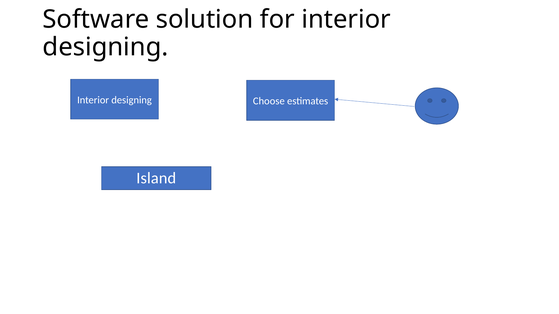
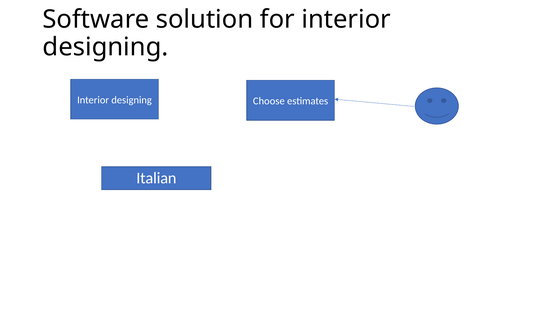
Island: Island -> Italian (156, 178)
